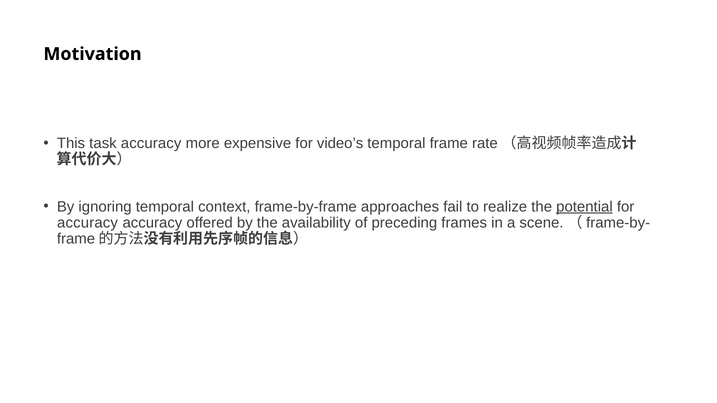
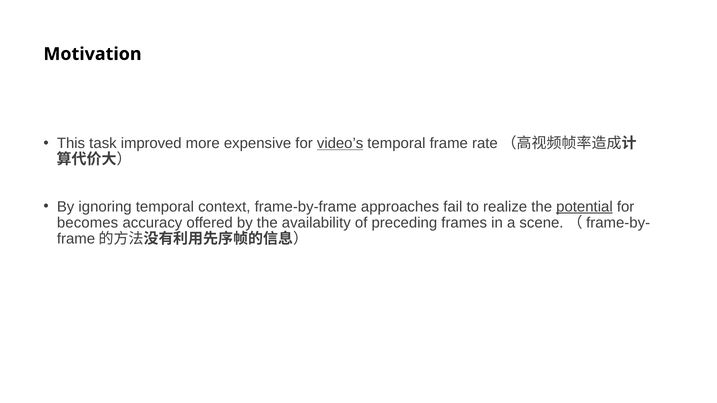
task accuracy: accuracy -> improved (151, 143)
video’s underline: none -> present (340, 143)
accuracy: accuracy -> becomes (88, 223)
